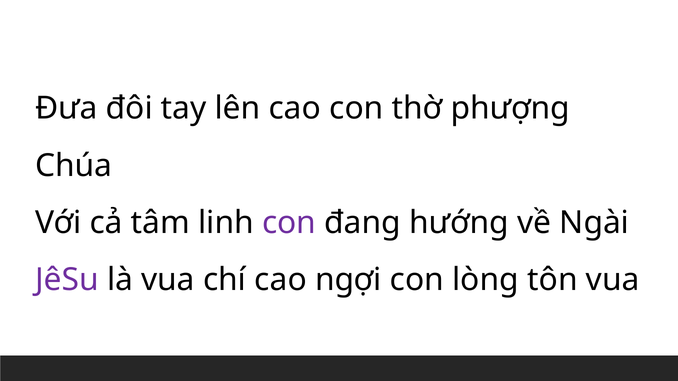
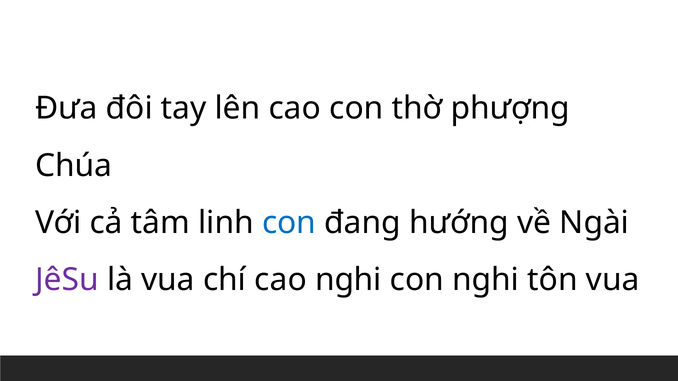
con colour: purple -> blue (289, 223)
cao ngợi: ngợi -> nghi (348, 280)
con lòng: lòng -> nghi (486, 280)
